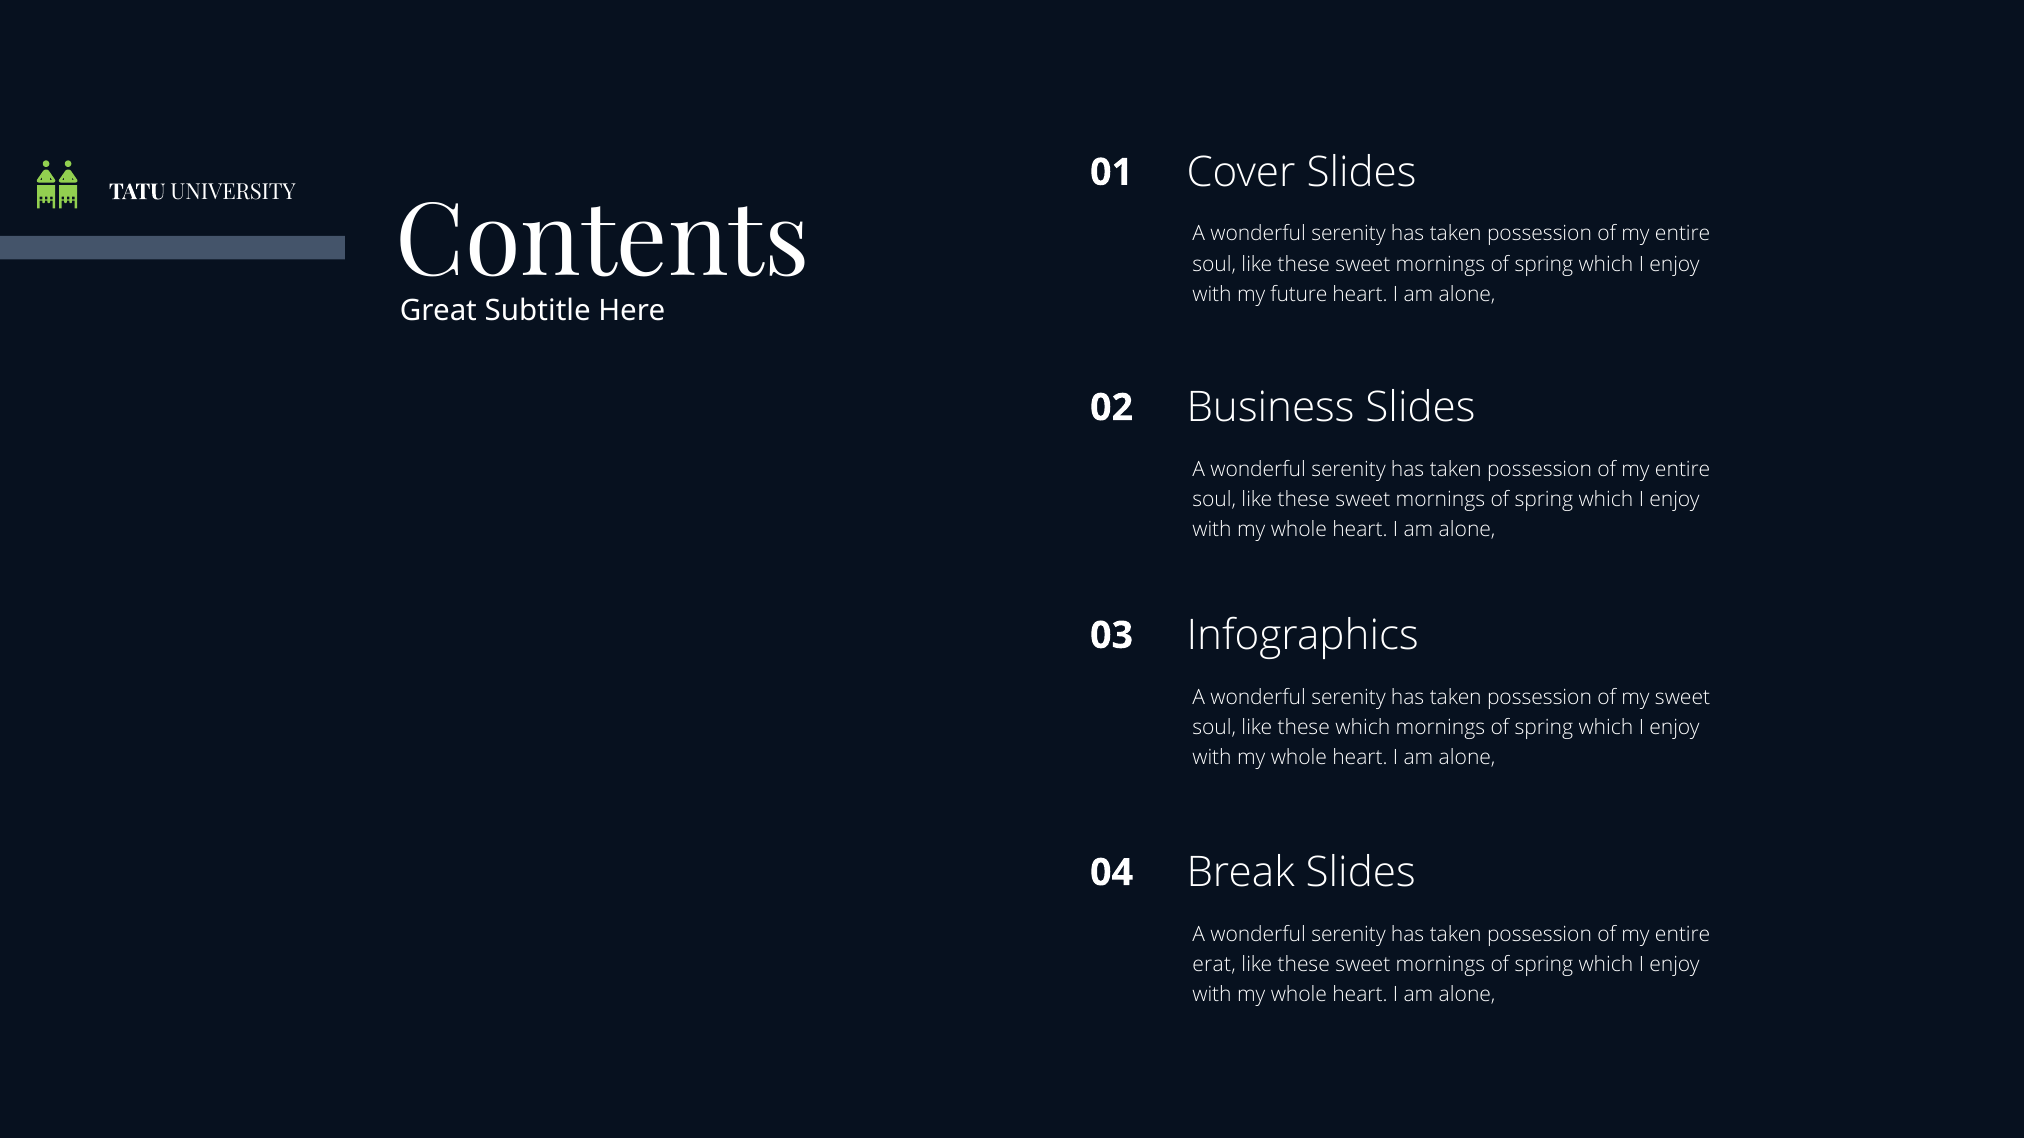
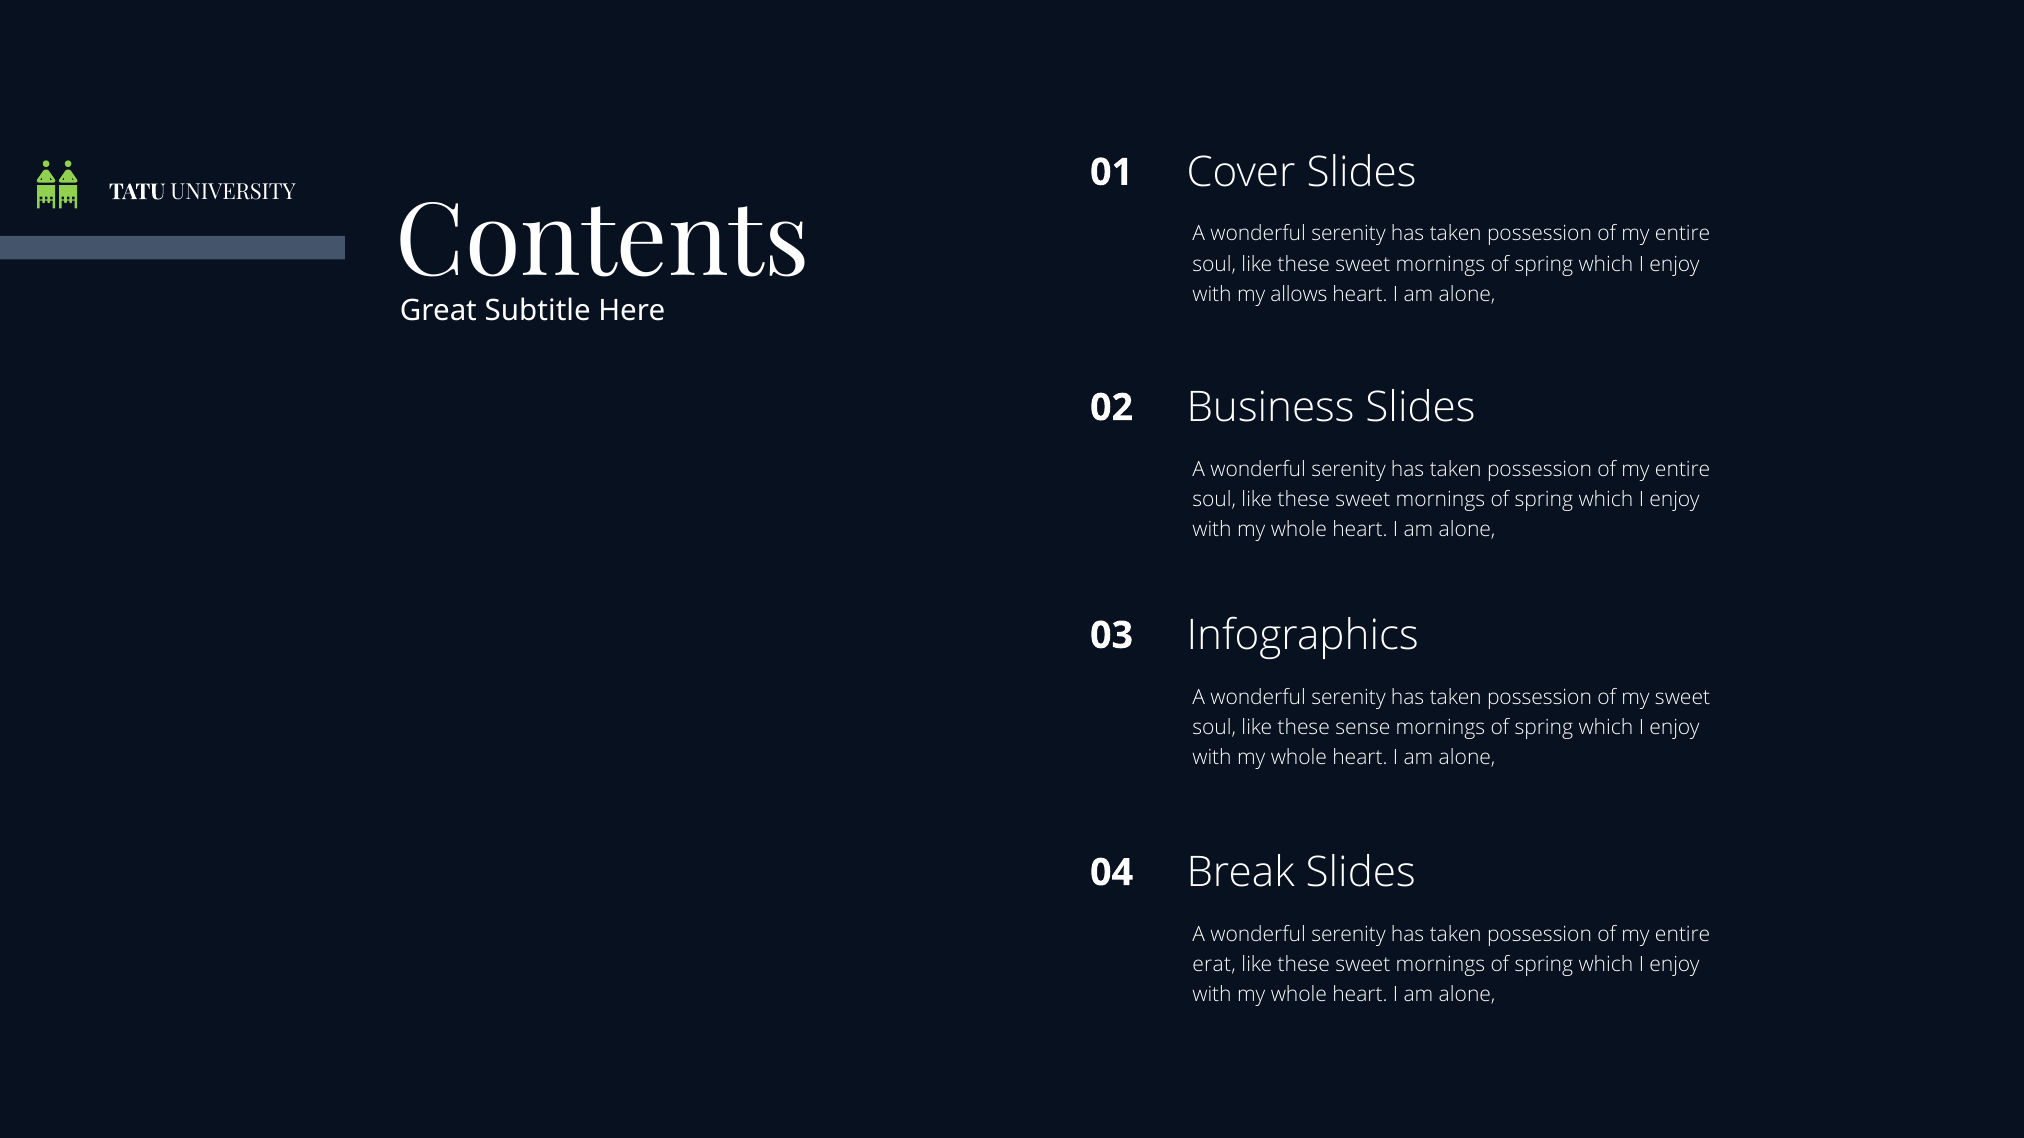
future: future -> allows (1299, 295)
these which: which -> sense (1363, 728)
